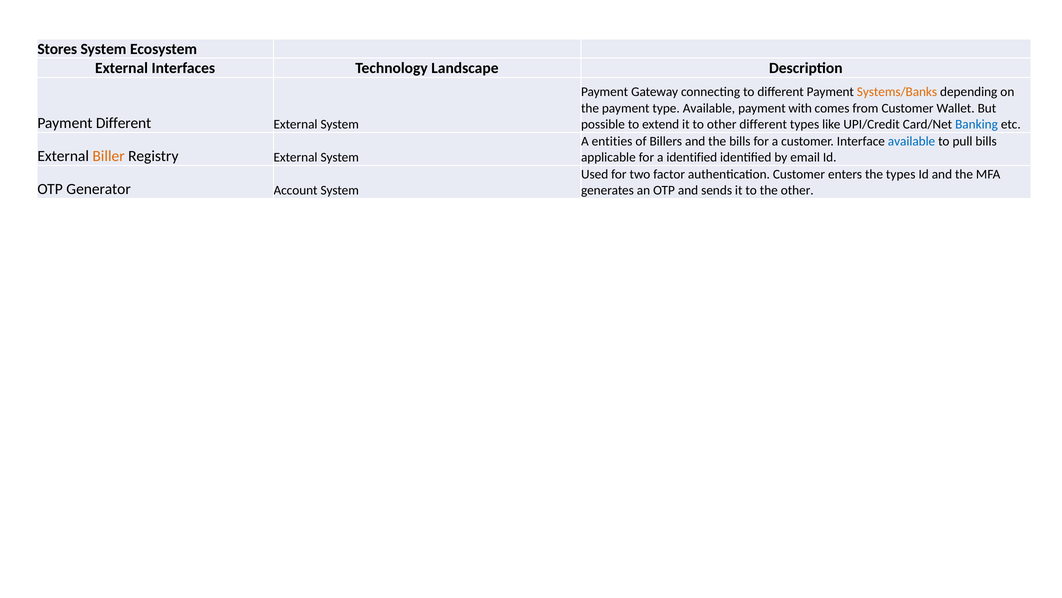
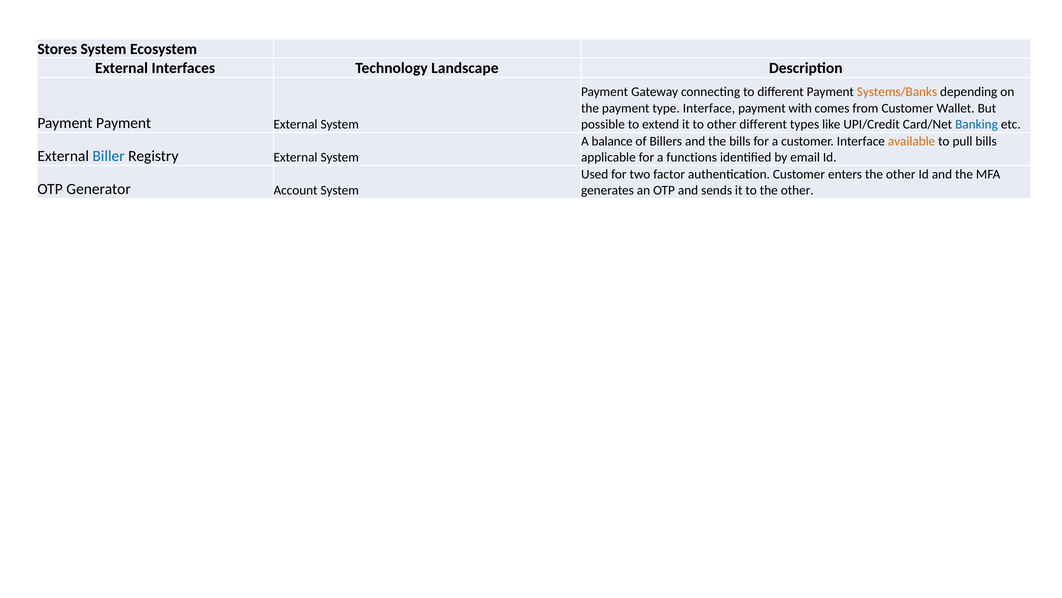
type Available: Available -> Interface (709, 108)
Payment Different: Different -> Payment (124, 123)
entities: entities -> balance (612, 141)
available colour: blue -> orange (912, 141)
Biller colour: orange -> blue (109, 156)
a identified: identified -> functions (692, 157)
enters the types: types -> other (901, 174)
